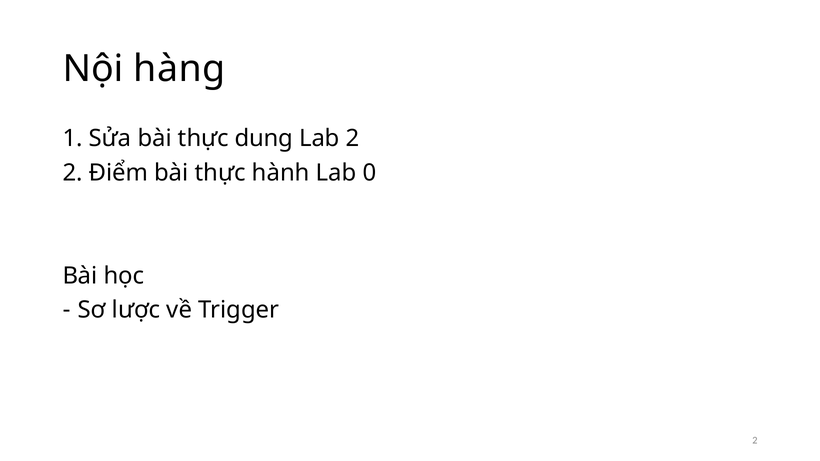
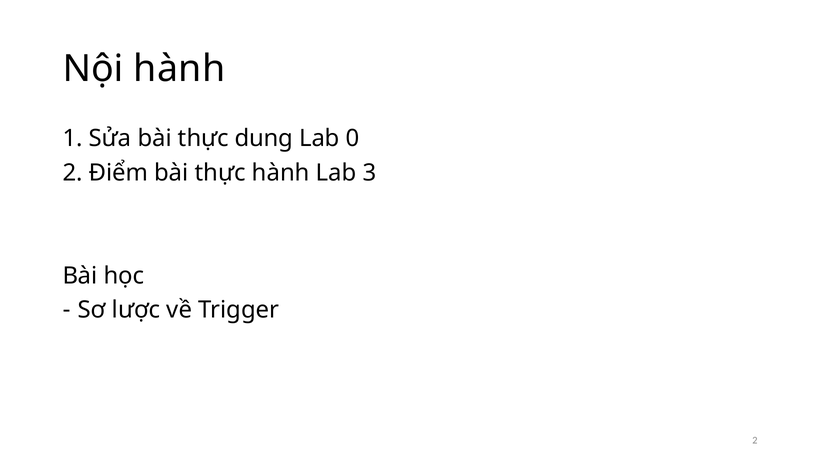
Nội hàng: hàng -> hành (179, 69)
Lab 2: 2 -> 0 (353, 139)
0: 0 -> 3 (369, 173)
